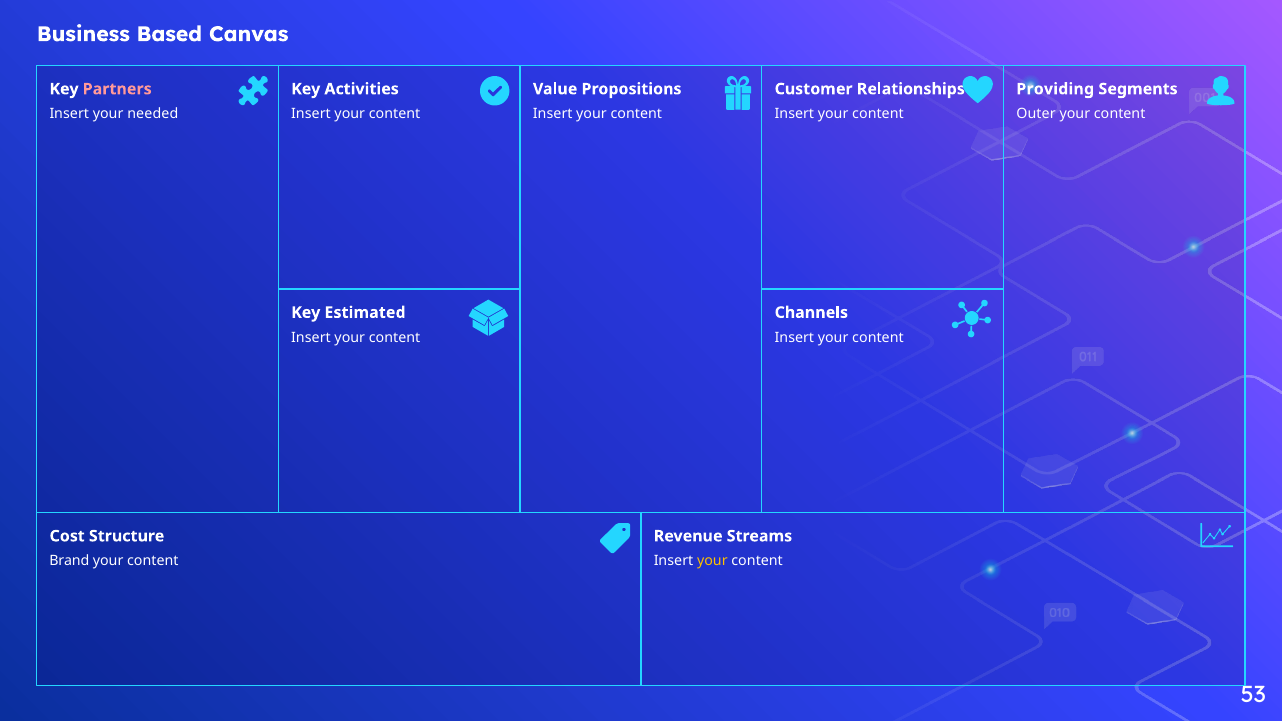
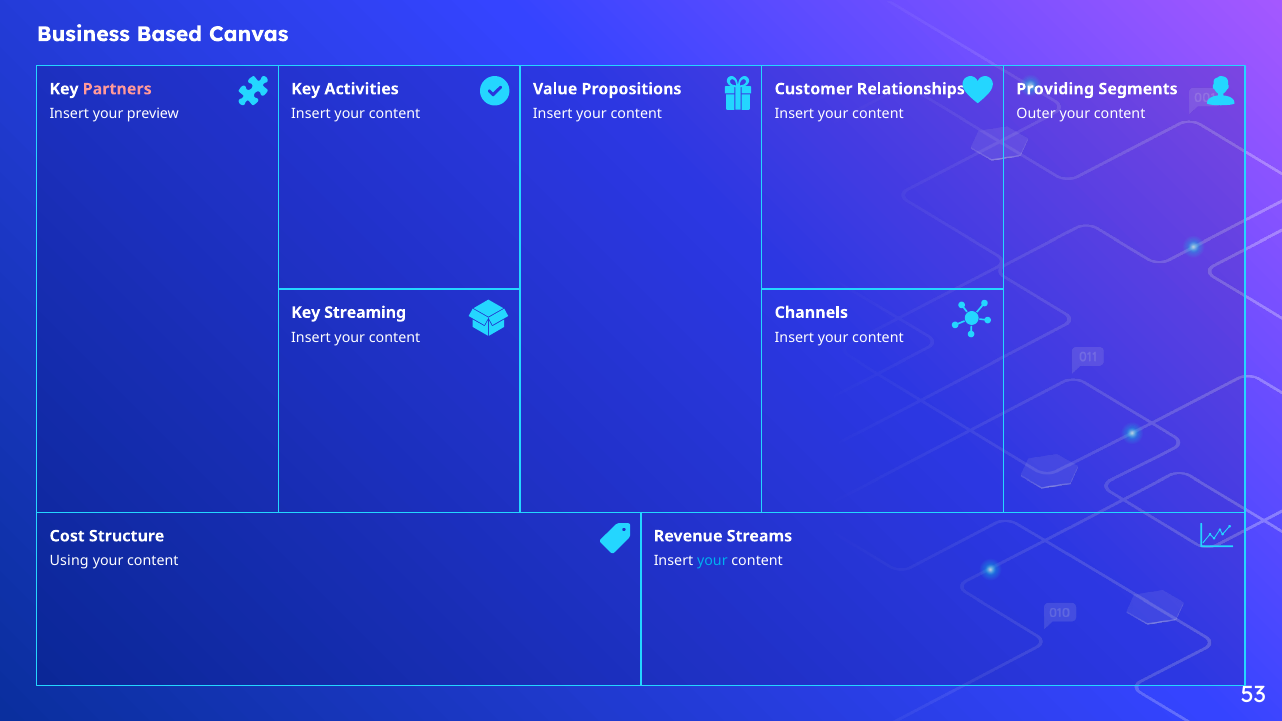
needed: needed -> preview (153, 114)
Estimated: Estimated -> Streaming (365, 313)
Brand: Brand -> Using (69, 561)
your colour: yellow -> light blue (712, 561)
